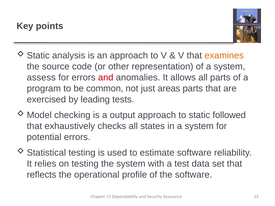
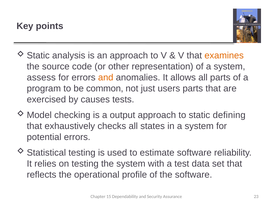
and colour: red -> orange (106, 78)
areas: areas -> users (169, 89)
leading: leading -> causes (95, 100)
followed: followed -> defining (229, 115)
